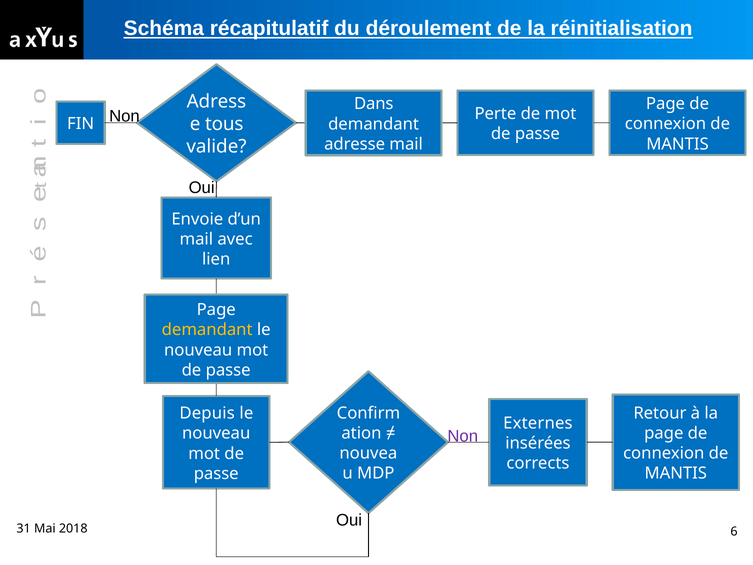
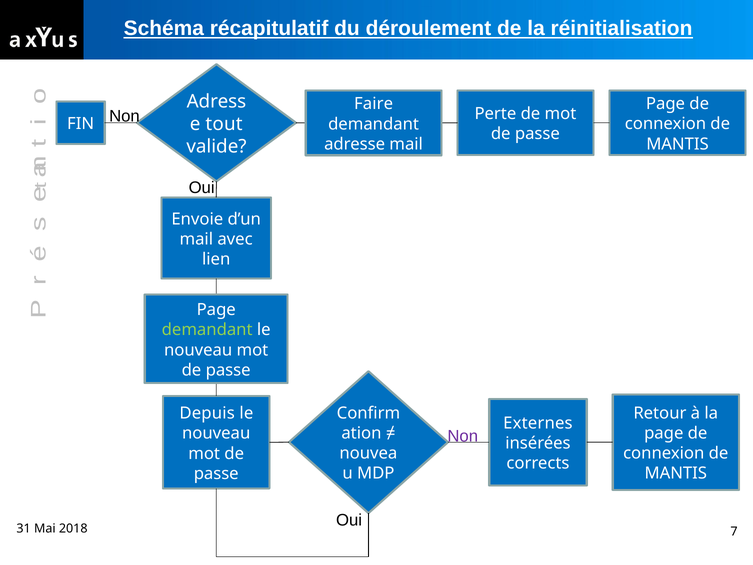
Dans: Dans -> Faire (374, 104)
tous: tous -> tout (224, 124)
demandant colour: yellow -> light green (207, 330)
6: 6 -> 7 (734, 531)
